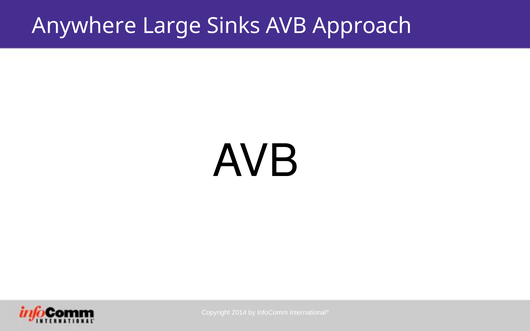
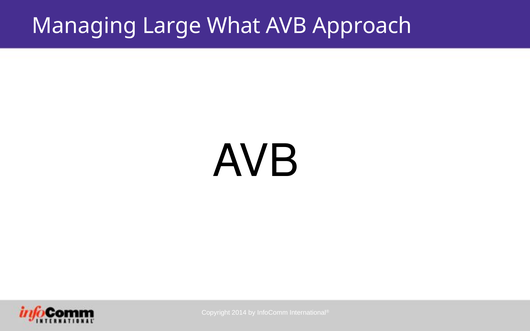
Anywhere: Anywhere -> Managing (84, 26)
Sinks: Sinks -> What (234, 26)
